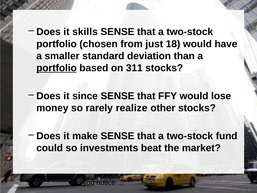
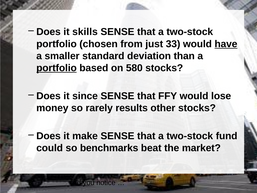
18: 18 -> 33 (173, 44)
have underline: none -> present (226, 44)
311: 311 -> 580 (134, 68)
realize: realize -> results (132, 108)
investments: investments -> benchmarks (109, 148)
